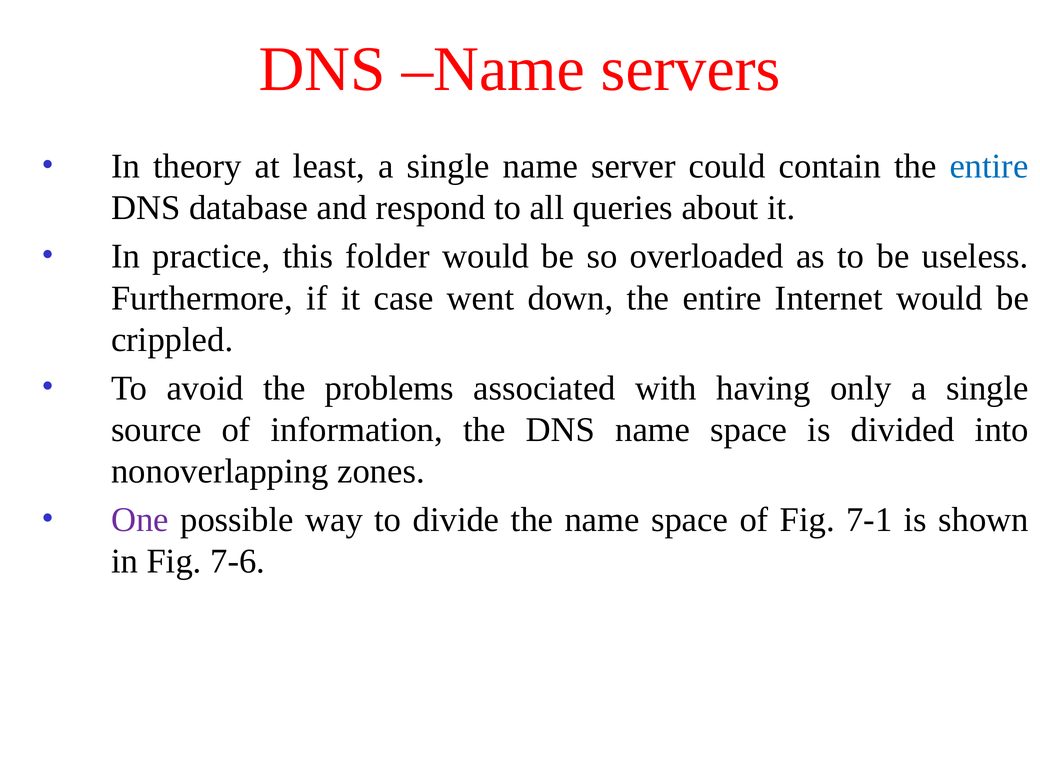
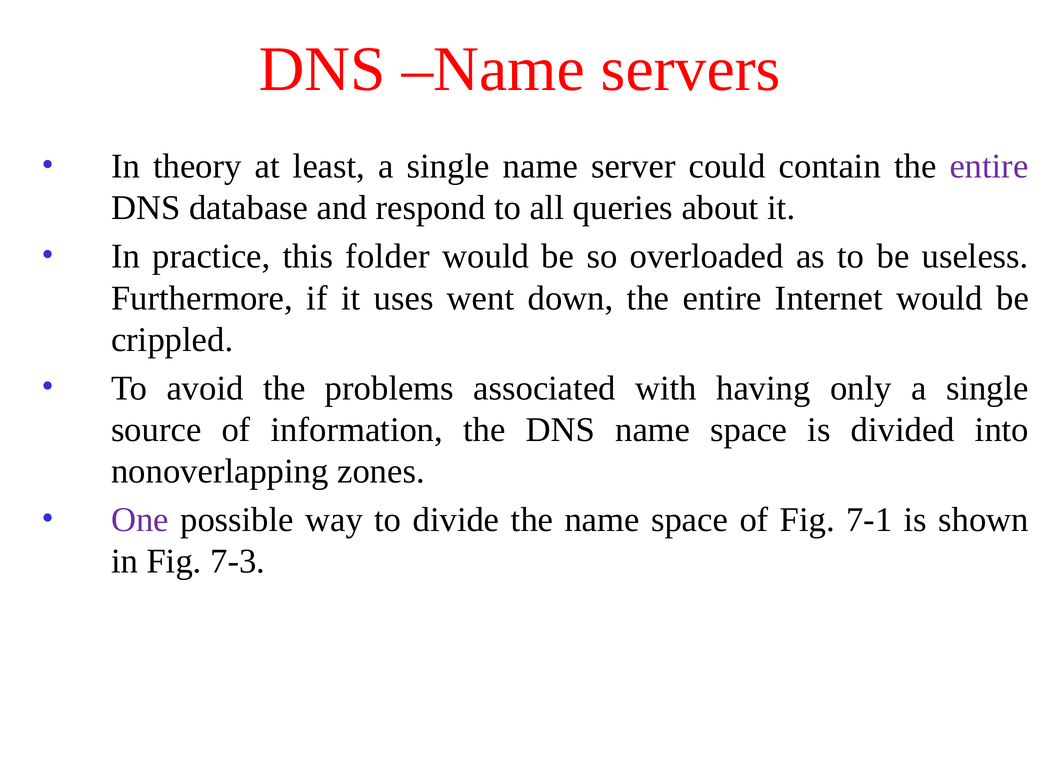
entire colour: blue -> purple (989, 166)
case: case -> uses (404, 298)
7-6: 7-6 -> 7-3 (238, 562)
